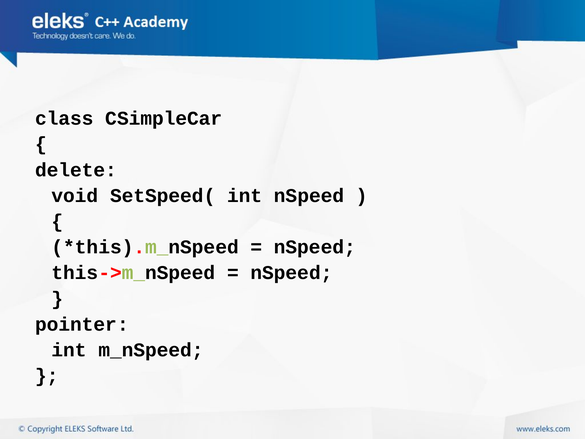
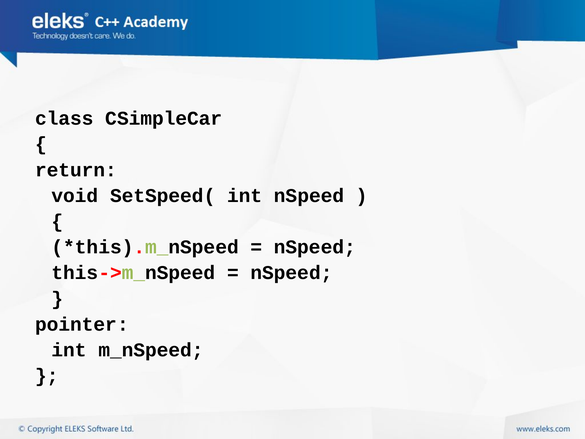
delete: delete -> return (76, 170)
